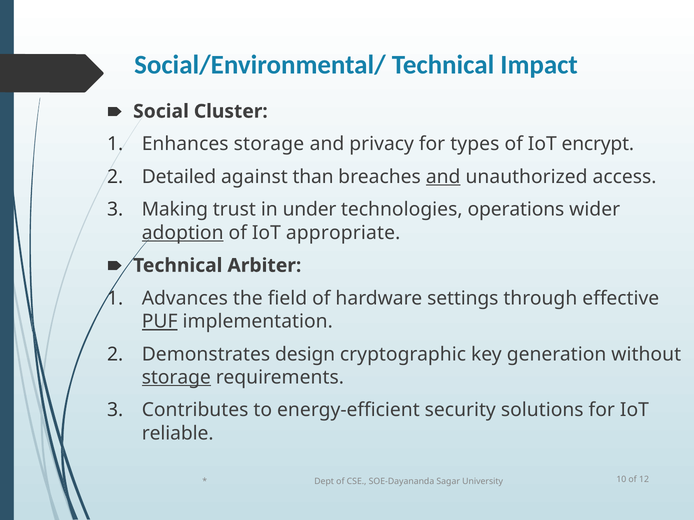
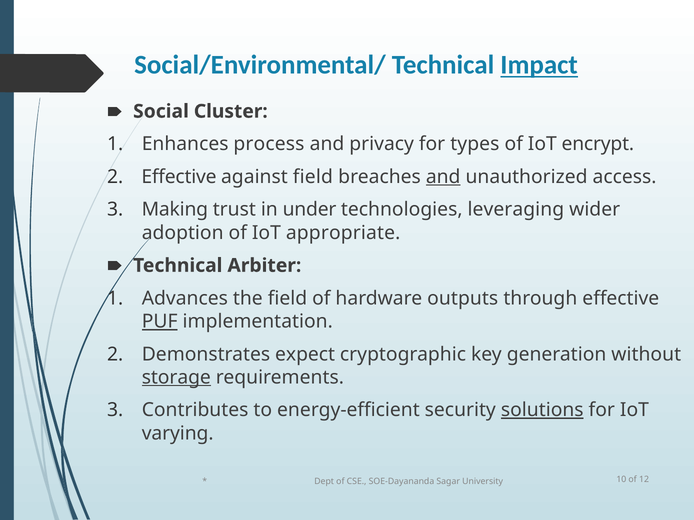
Impact underline: none -> present (539, 65)
Enhances storage: storage -> process (269, 144)
Detailed: Detailed -> Effective (179, 177)
against than: than -> field (313, 177)
operations: operations -> leveraging (516, 210)
adoption underline: present -> none (183, 233)
settings: settings -> outputs (463, 299)
design: design -> expect (305, 354)
solutions underline: none -> present (542, 410)
reliable: reliable -> varying (178, 434)
